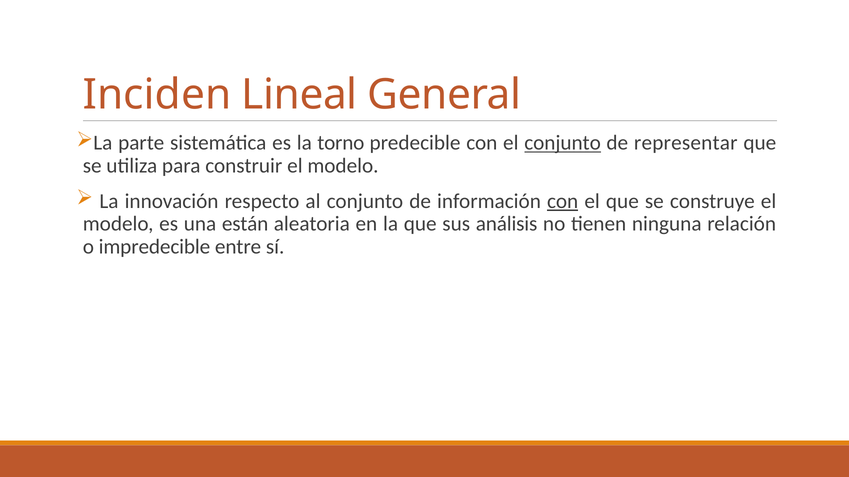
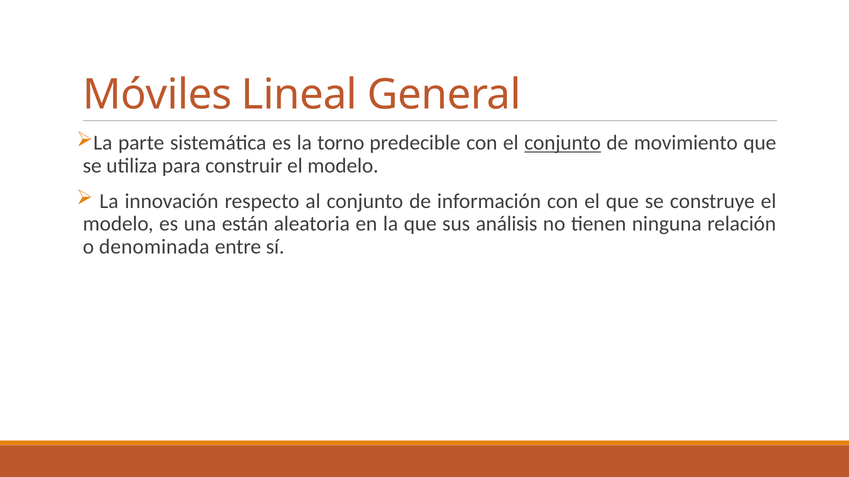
Inciden: Inciden -> Móviles (157, 95)
representar: representar -> movimiento (686, 143)
con underline: present -> none (563, 201)
impredecible: impredecible -> denominada (154, 247)
